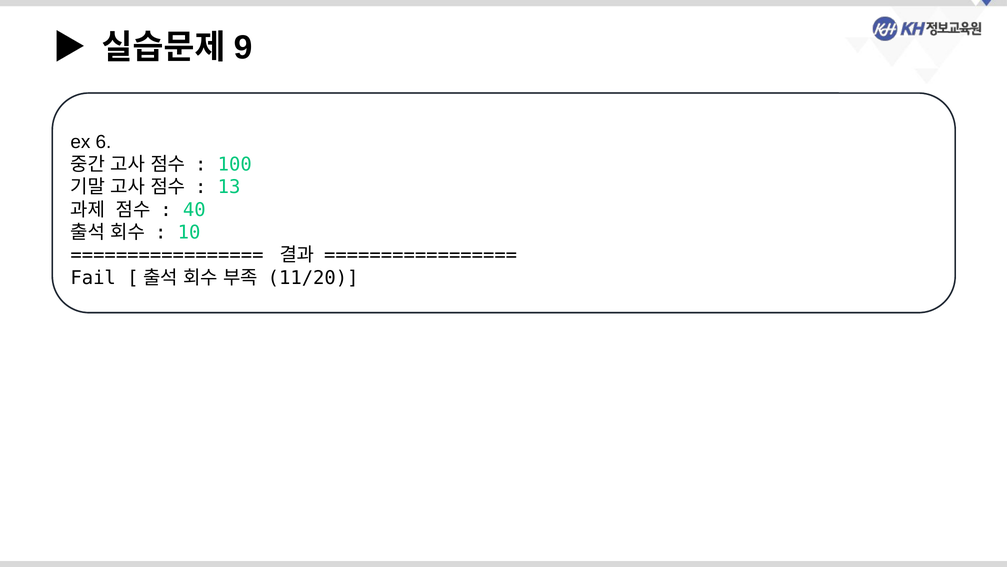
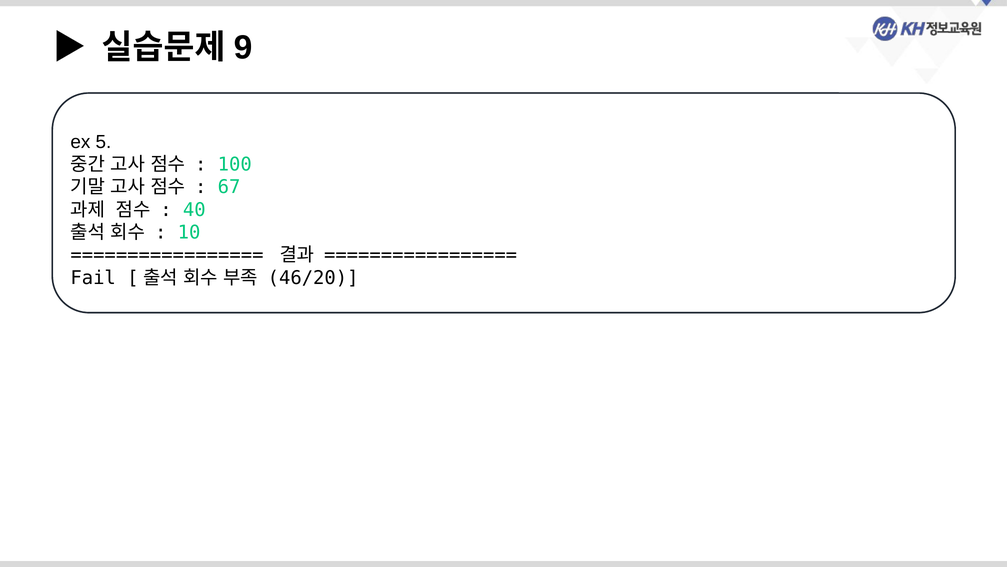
6: 6 -> 5 (103, 142)
13: 13 -> 67 (229, 187)
11/20: 11/20 -> 46/20 (313, 278)
